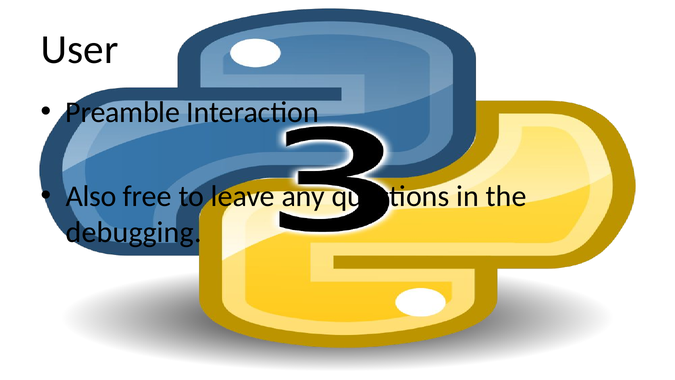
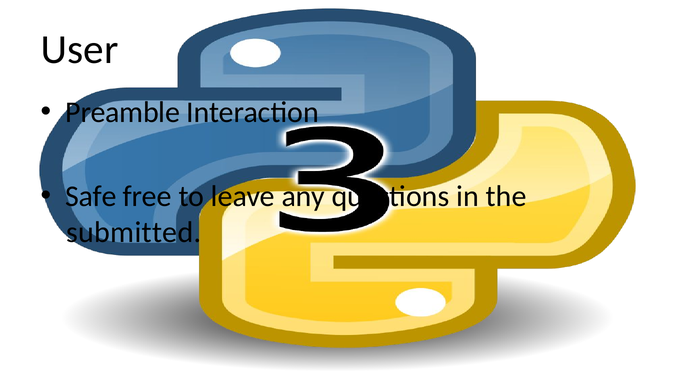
Also: Also -> Safe (91, 196)
debugging: debugging -> submitted (134, 232)
